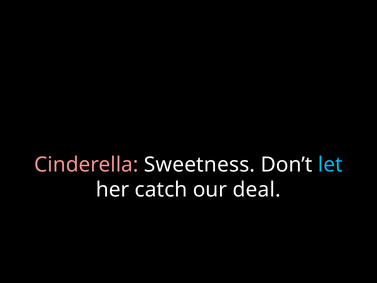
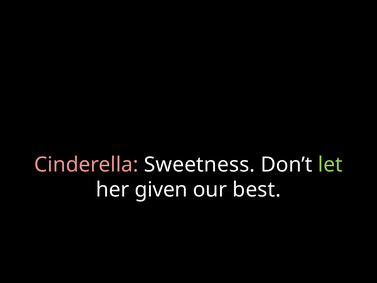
let colour: light blue -> light green (330, 165)
catch: catch -> given (161, 190)
deal: deal -> best (257, 190)
